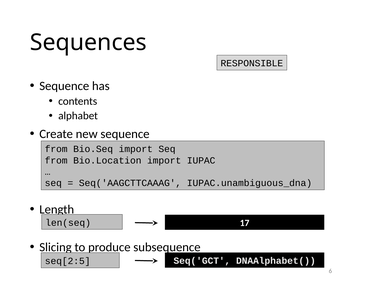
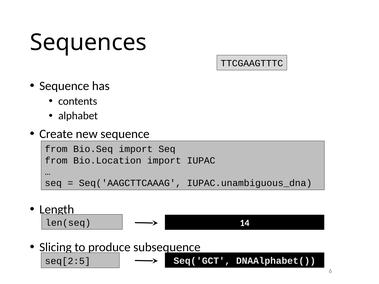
RESPONSIBLE: RESPONSIBLE -> TTCGAAGTTTC (252, 63)
17: 17 -> 14 (245, 223)
